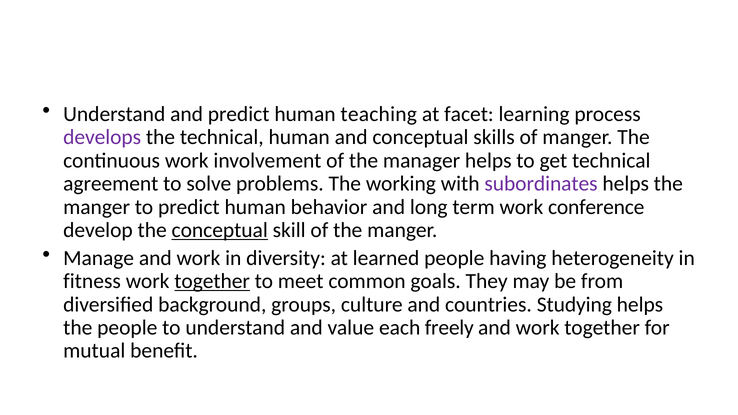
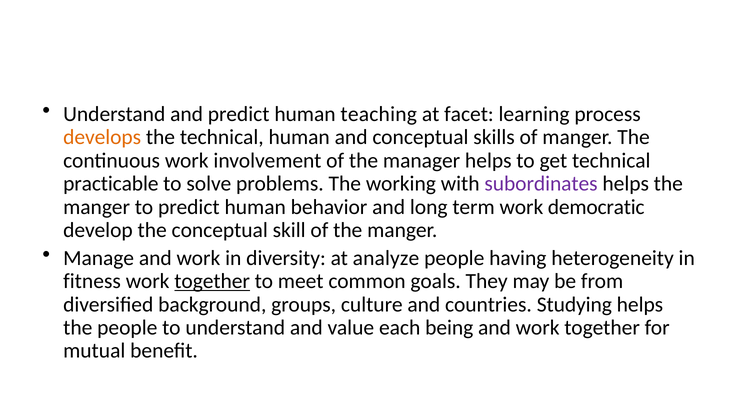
develops colour: purple -> orange (102, 137)
agreement: agreement -> practicable (111, 184)
conference: conference -> democratic (596, 207)
conceptual underline: present -> none (220, 230)
learned: learned -> analyze (386, 258)
freely: freely -> being (449, 328)
